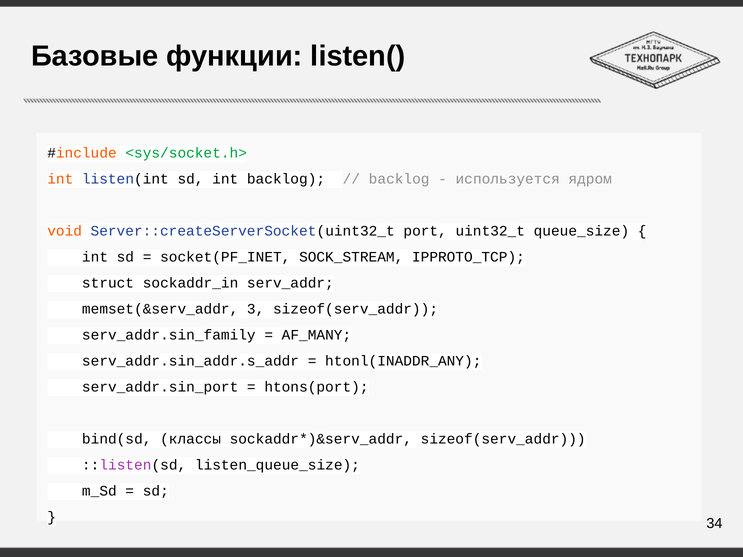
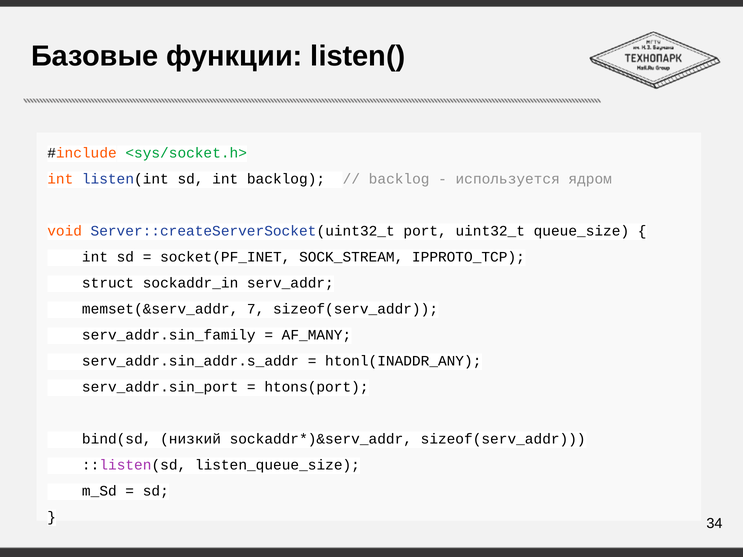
3: 3 -> 7 (256, 309)
классы: классы -> низкий (191, 439)
